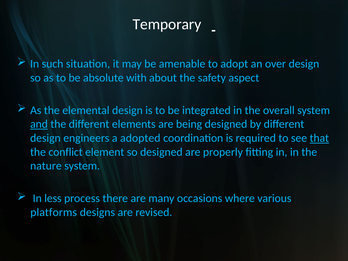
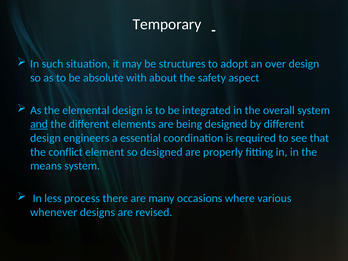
amenable: amenable -> structures (182, 64)
adopted: adopted -> essential (140, 138)
that underline: present -> none (319, 138)
nature: nature -> means (46, 166)
platforms: platforms -> whenever (54, 212)
